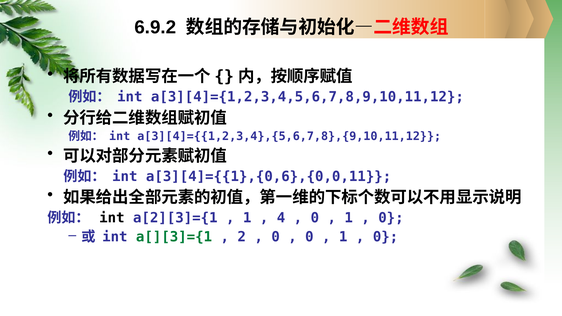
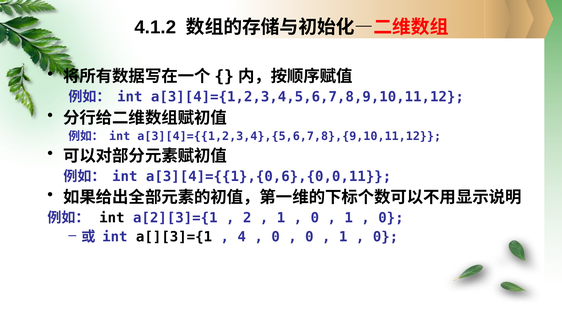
6.9.2: 6.9.2 -> 4.1.2 (155, 27)
1: 1 -> 2 (247, 218)
4: 4 -> 1 (281, 218)
a[][3]={1 colour: green -> black (174, 237)
2: 2 -> 4 (242, 237)
